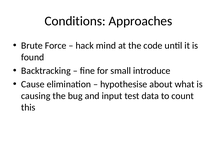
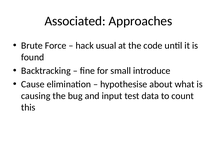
Conditions: Conditions -> Associated (75, 21)
mind: mind -> usual (106, 46)
